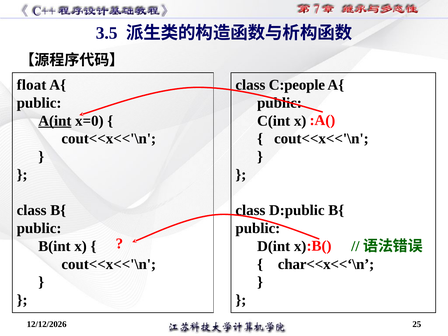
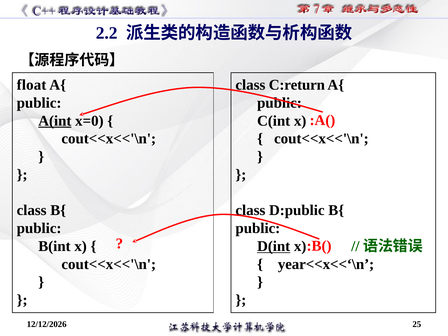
3.5: 3.5 -> 2.2 (107, 33)
C:people: C:people -> C:return (297, 85)
D(int underline: none -> present (274, 246)
char<<x<<‘\n: char<<x<<‘\n -> year<<x<<‘\n (326, 264)
